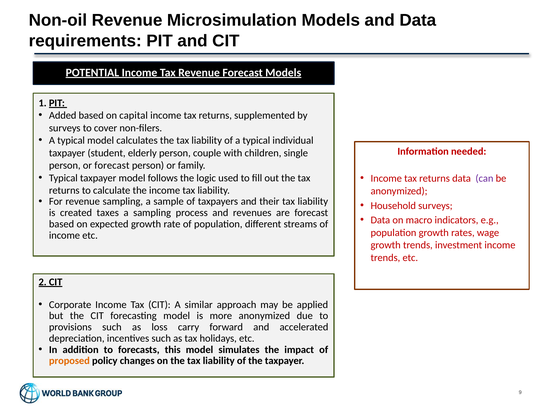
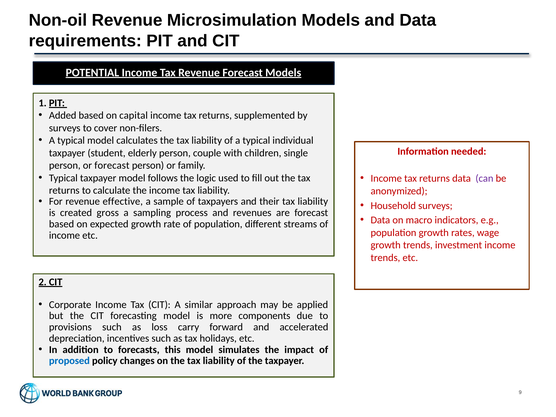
revenue sampling: sampling -> effective (123, 201)
taxes: taxes -> gross (108, 213)
more anonymized: anonymized -> components (264, 316)
proposed colour: orange -> blue (69, 361)
